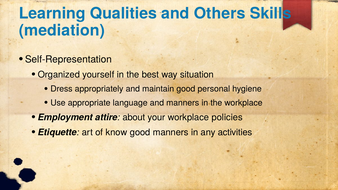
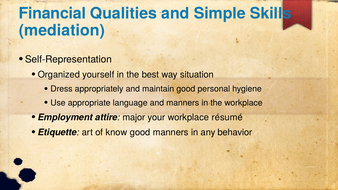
Learning: Learning -> Financial (52, 13)
Others: Others -> Simple (220, 13)
about: about -> major (134, 118)
policies: policies -> résumé (227, 118)
activities: activities -> behavior (235, 132)
